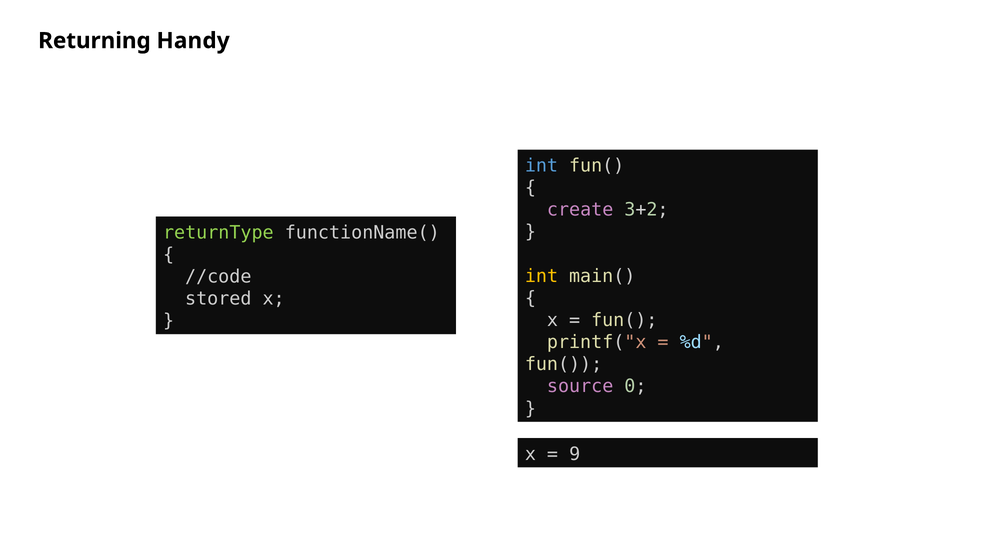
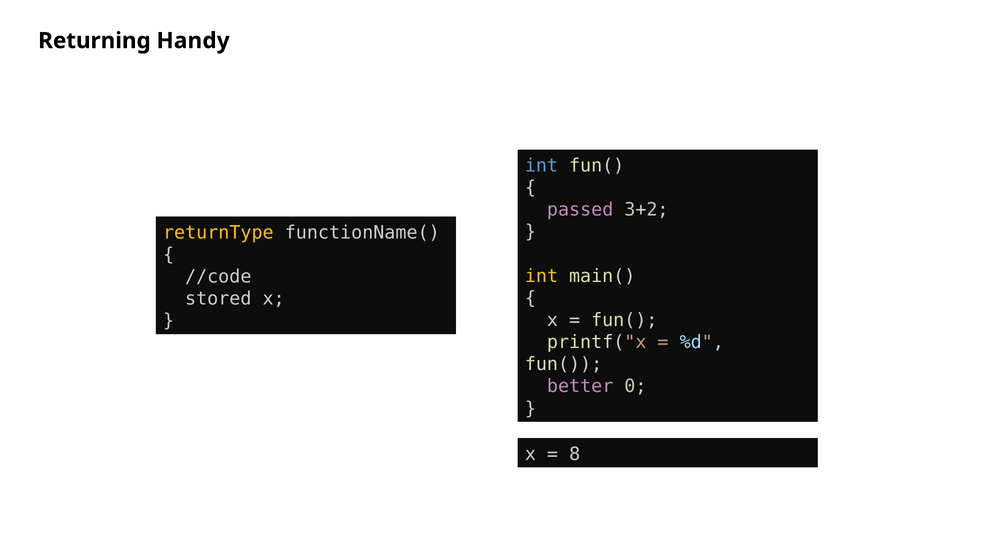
create: create -> passed (580, 210)
returnType colour: light green -> yellow (218, 232)
source: source -> better (580, 386)
9: 9 -> 8 (575, 454)
